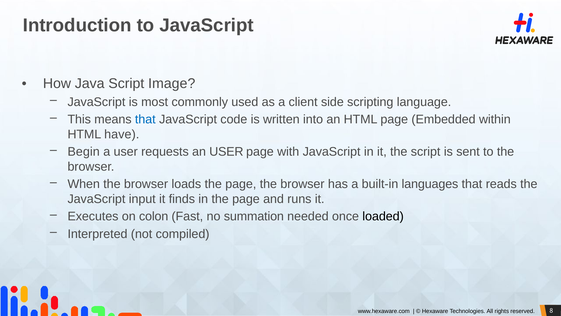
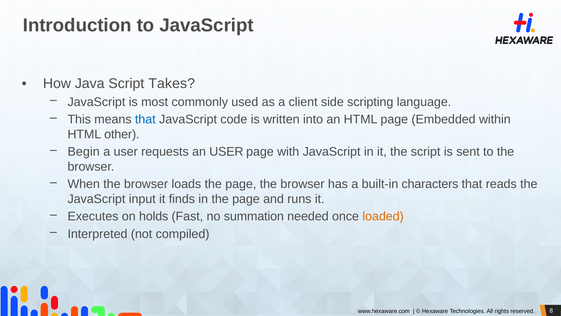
Image: Image -> Takes (172, 84)
have: have -> other (122, 134)
languages: languages -> characters (430, 184)
colon: colon -> holds (154, 216)
loaded colour: black -> orange (383, 216)
